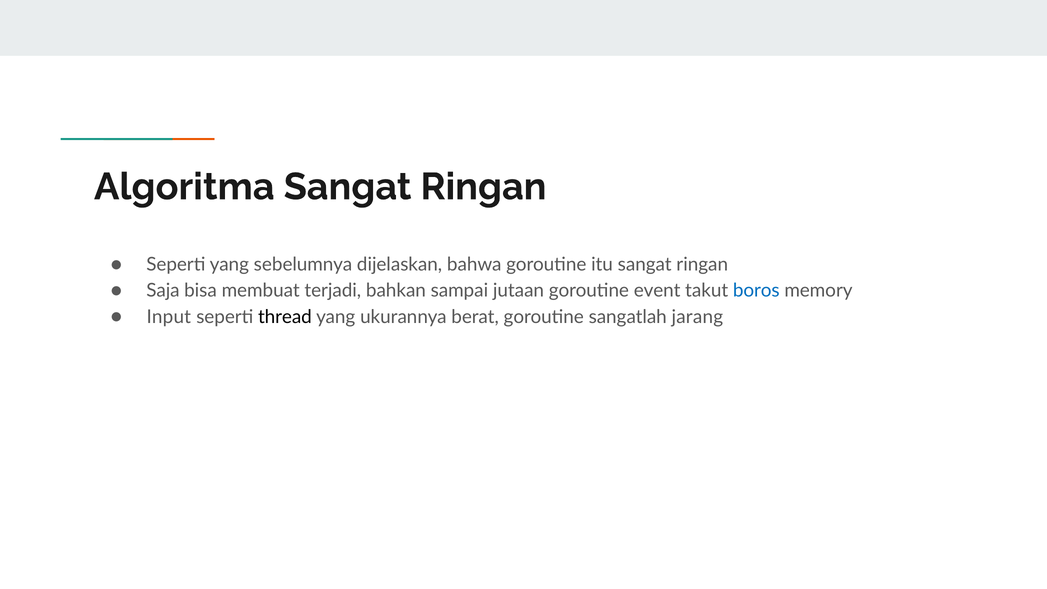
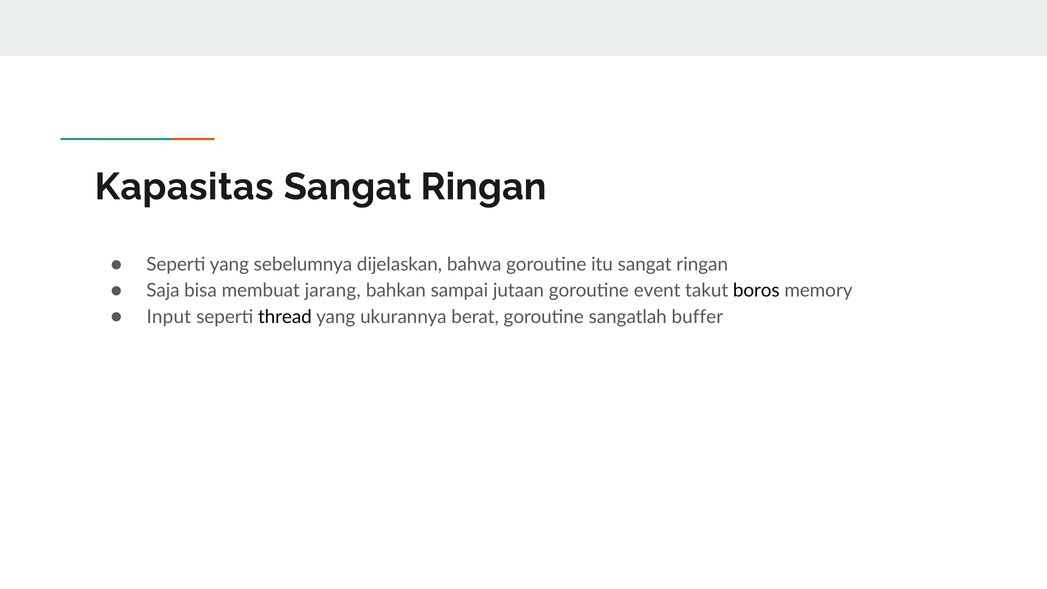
Algoritma: Algoritma -> Kapasitas (184, 187)
terjadi: terjadi -> jarang (333, 291)
boros colour: blue -> black (756, 291)
jarang: jarang -> buffer (697, 317)
